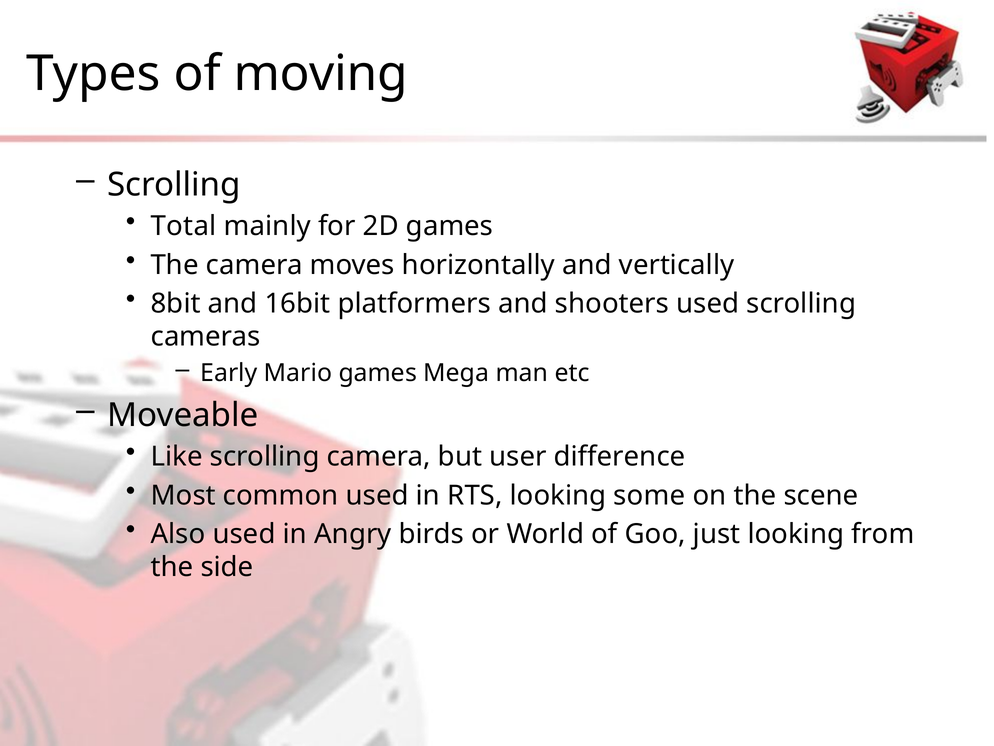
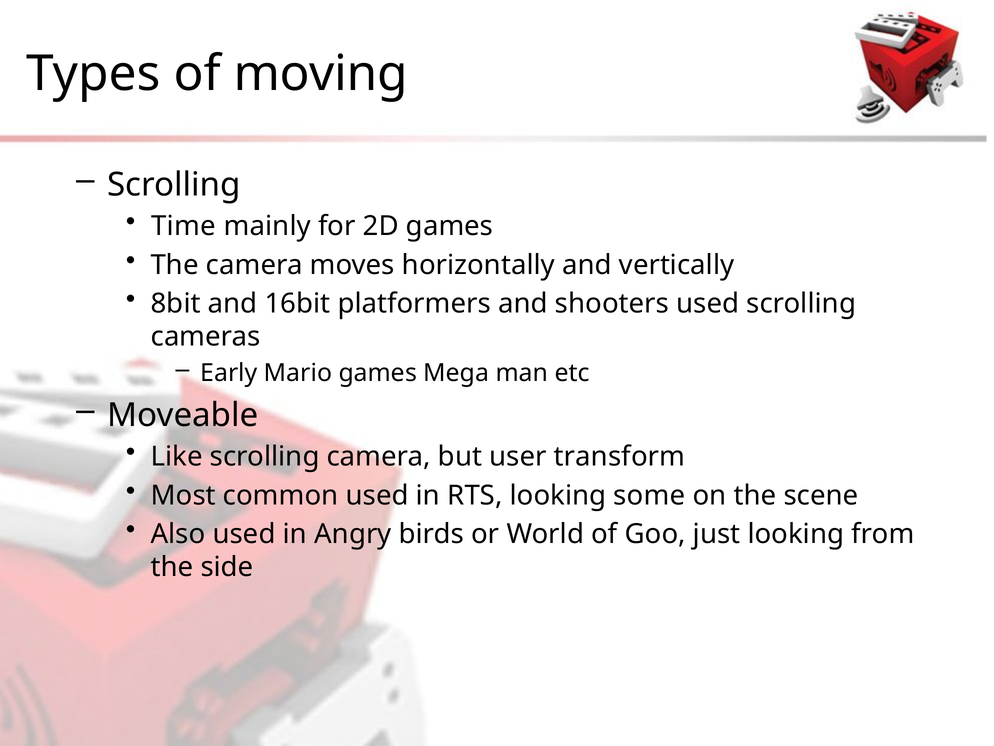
Total: Total -> Time (184, 226)
difference: difference -> transform (620, 456)
